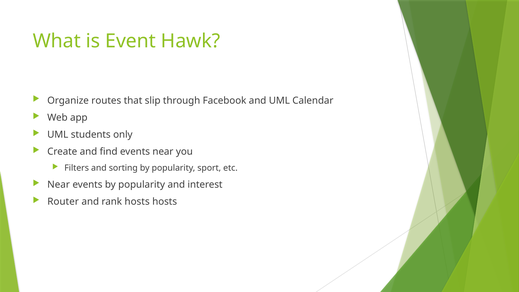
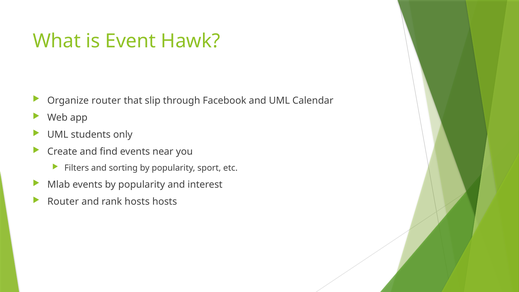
Organize routes: routes -> router (106, 100)
Near: Near -> Mlab (59, 185)
